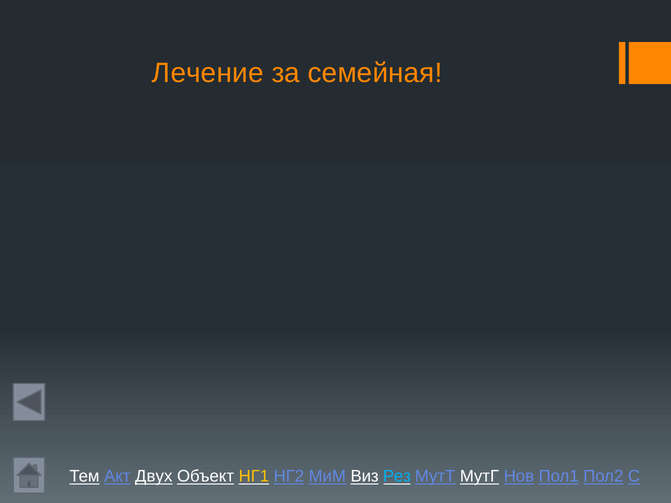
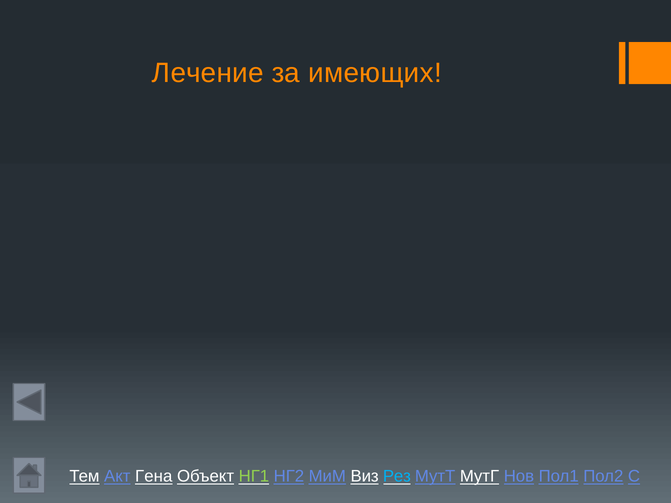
семейная: семейная -> имеющих (375, 73)
Двух: Двух -> Гена (154, 477)
НГ1 colour: yellow -> light green (254, 477)
